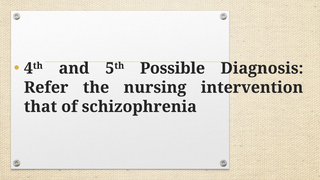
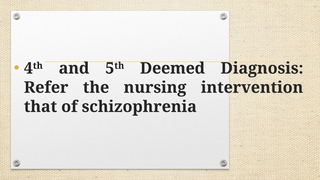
Possible: Possible -> Deemed (172, 68)
